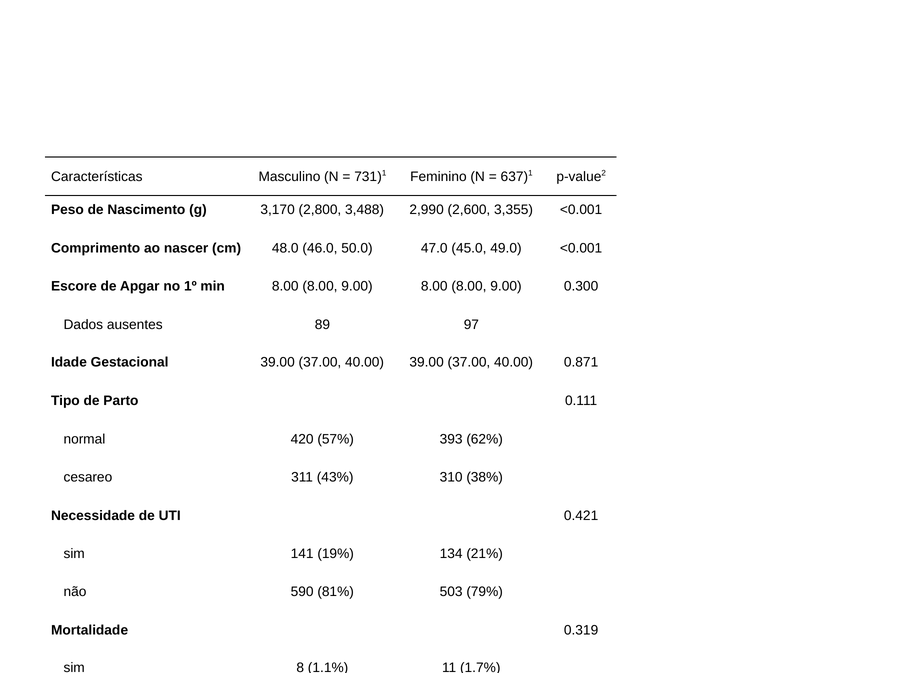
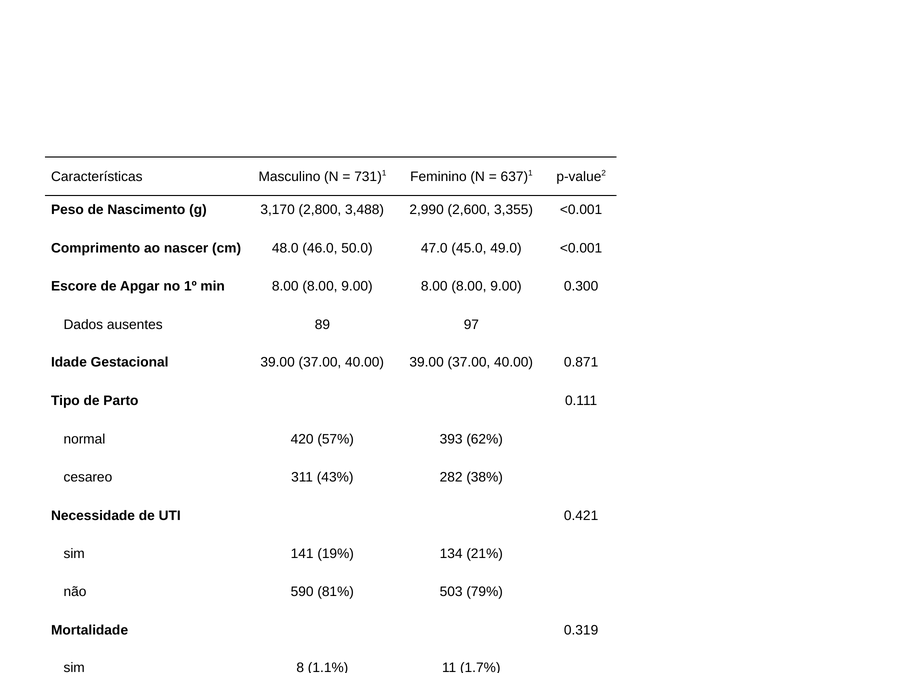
310: 310 -> 282 (451, 477)
